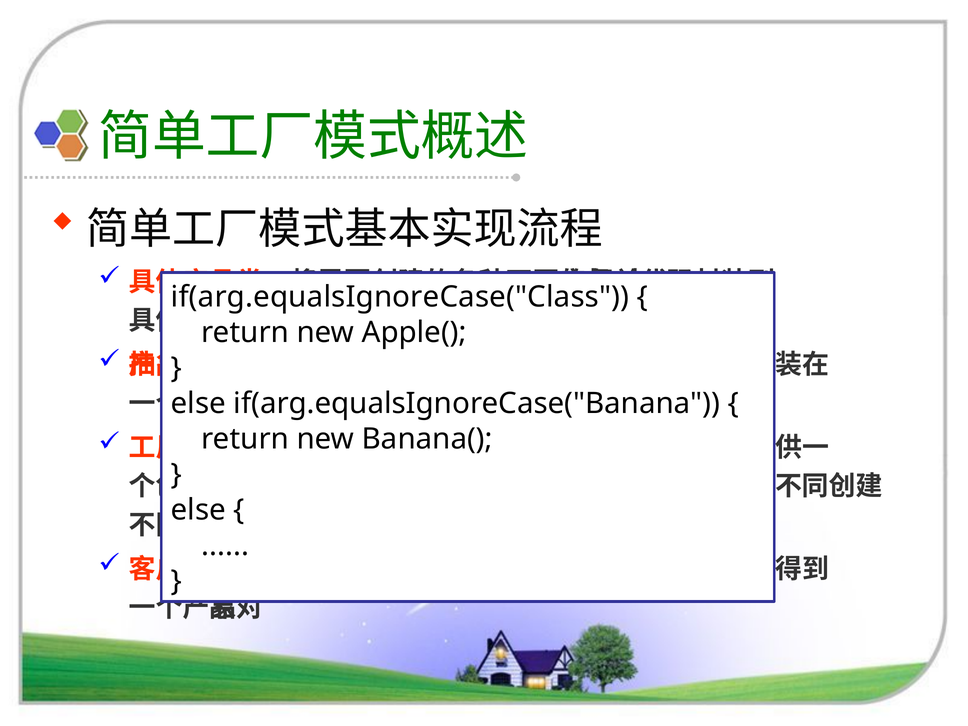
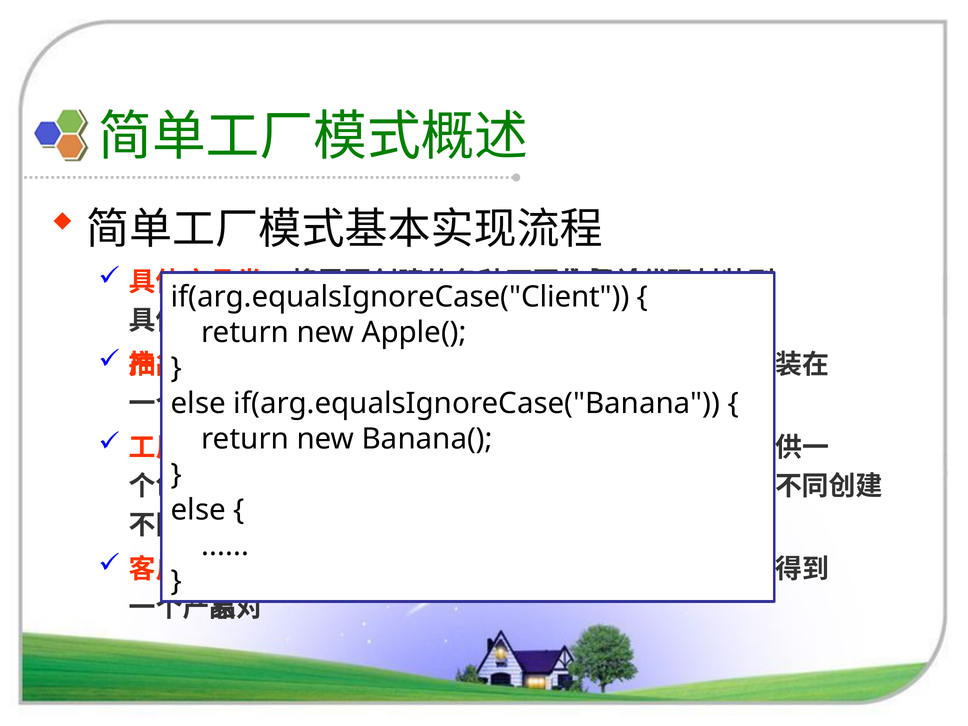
if(arg.equalsIgnoreCase("Class: if(arg.equalsIgnoreCase("Class -> if(arg.equalsIgnoreCase("Client (400, 297)
